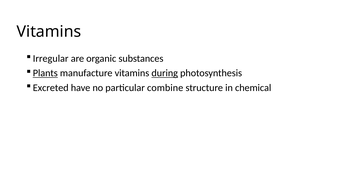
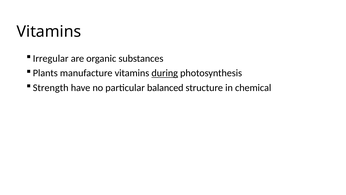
Plants underline: present -> none (45, 73)
Excreted: Excreted -> Strength (51, 88)
combine: combine -> balanced (165, 88)
